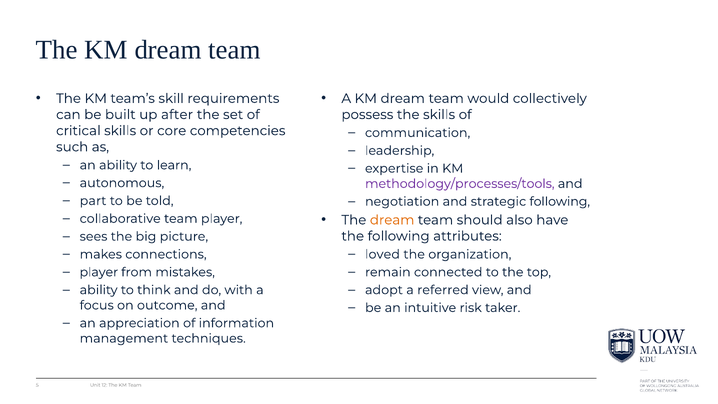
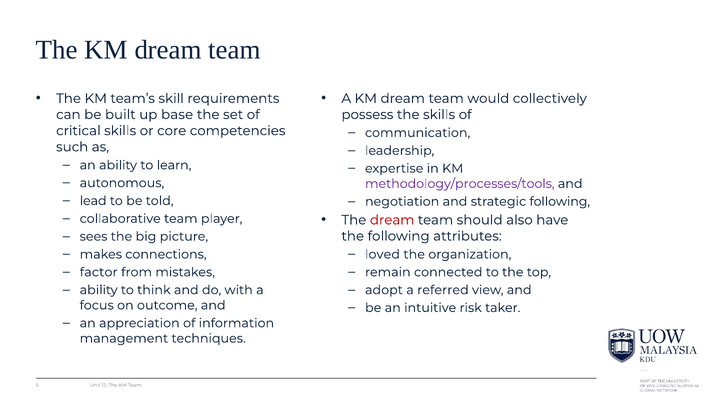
after: after -> base (177, 115)
part: part -> lead (93, 201)
dream colour: orange -> red (392, 220)
player: player -> factor (99, 272)
